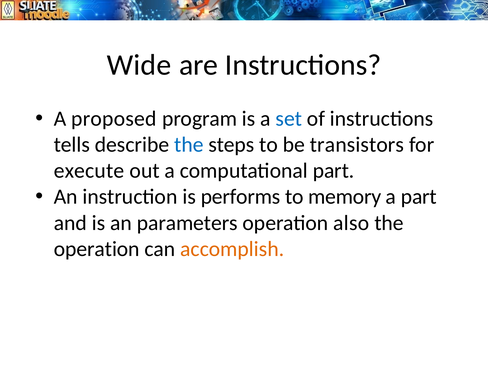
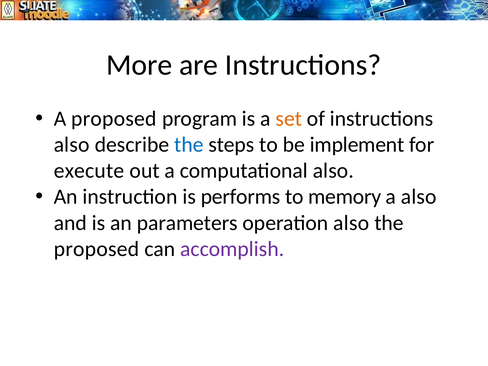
Wide: Wide -> More (139, 65)
set colour: blue -> orange (289, 119)
tells: tells -> also (72, 145)
transistors: transistors -> implement (357, 145)
computational part: part -> also (333, 171)
a part: part -> also (419, 197)
operation: operation -> proposed (97, 249)
accomplish colour: orange -> purple (232, 249)
